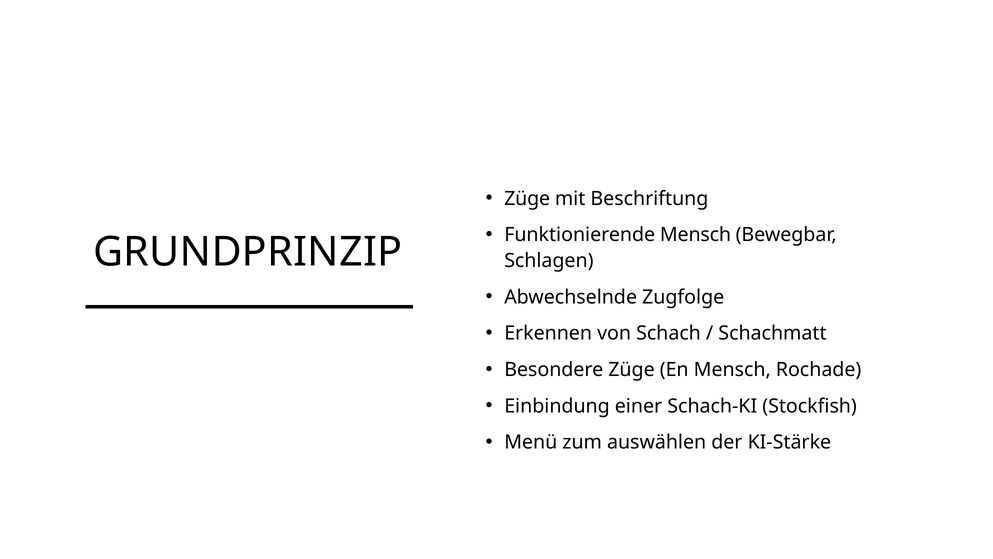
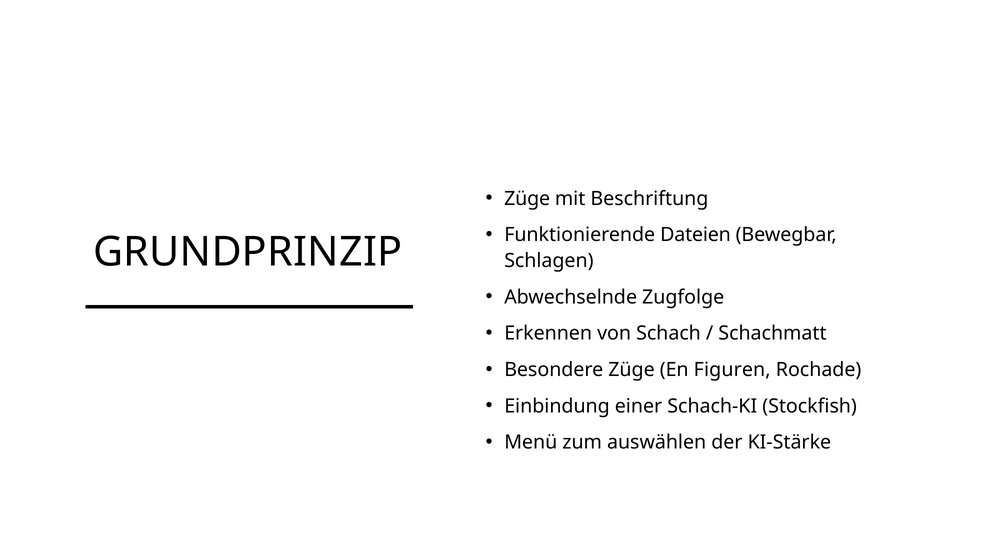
Funktionierende Mensch: Mensch -> Dateien (696, 235)
En Mensch: Mensch -> Figuren (732, 369)
